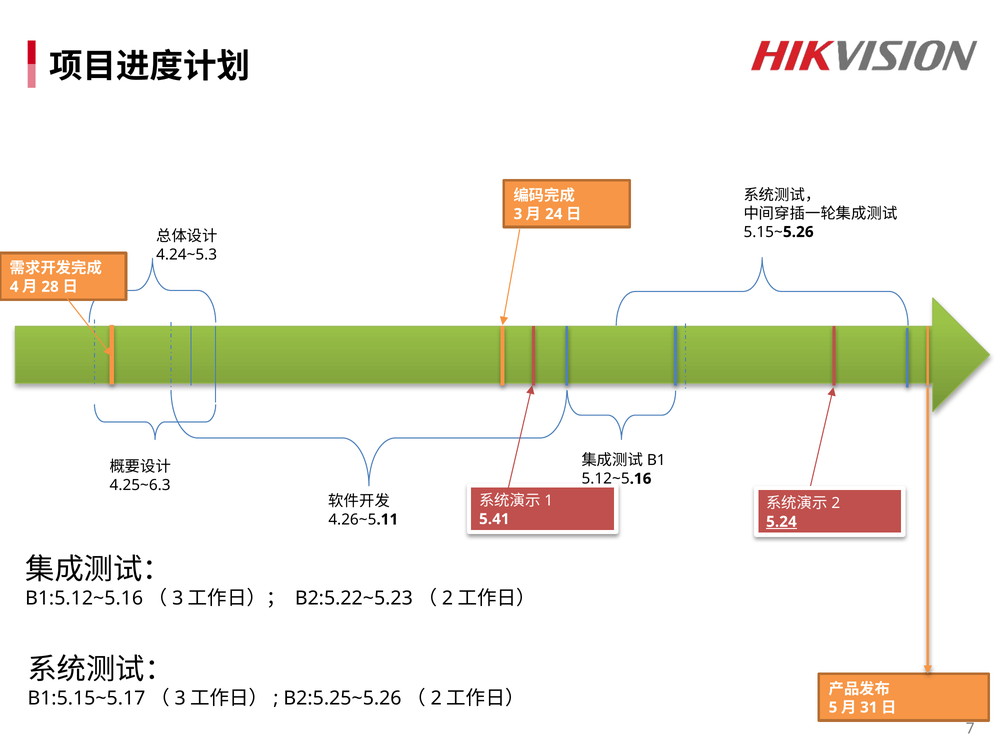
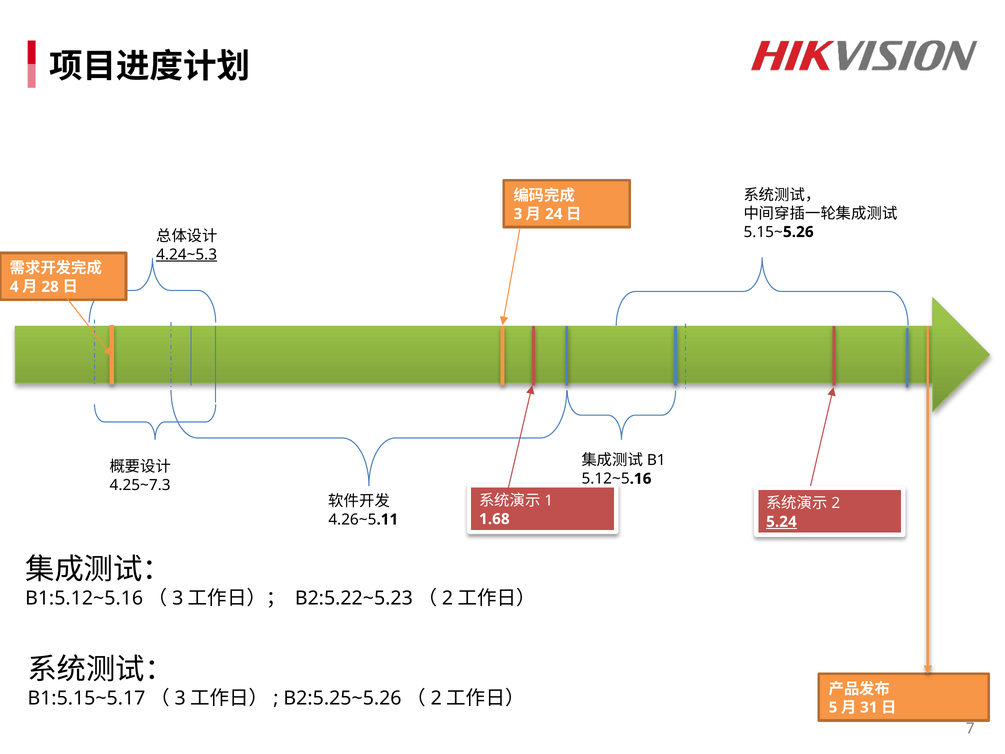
4.24~5.3 underline: none -> present (187, 254)
4.25~6.3: 4.25~6.3 -> 4.25~7.3 (140, 485)
5.41: 5.41 -> 1.68 (494, 519)
